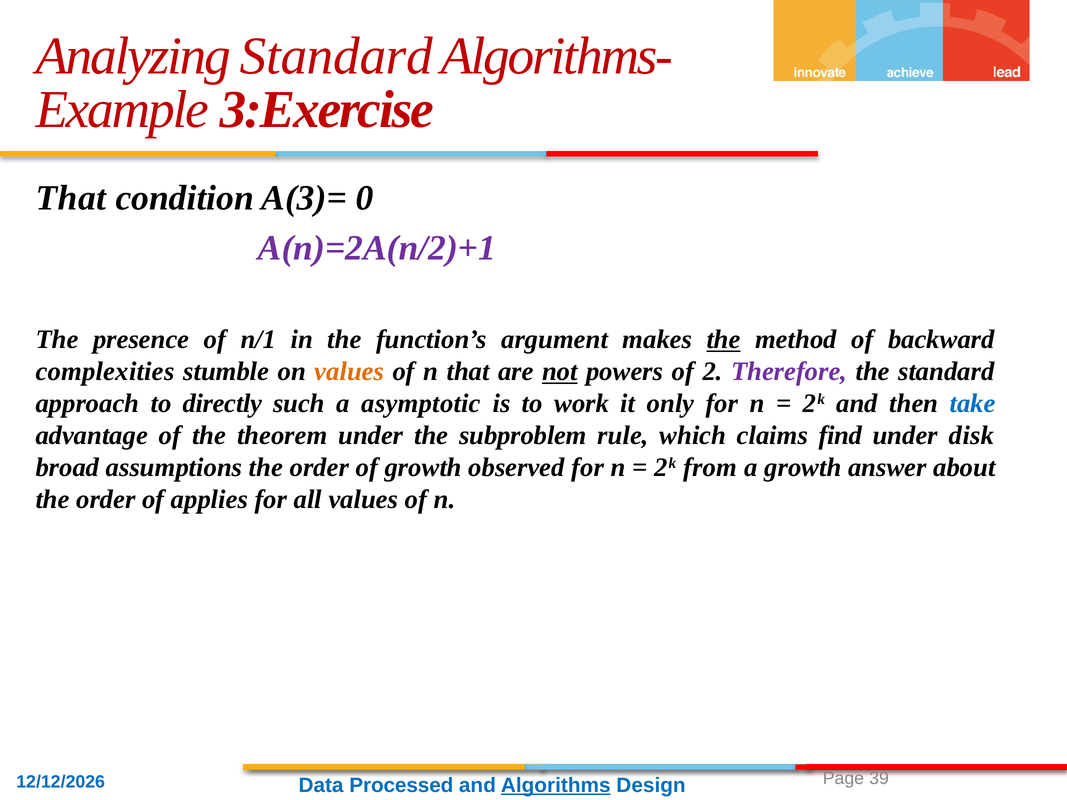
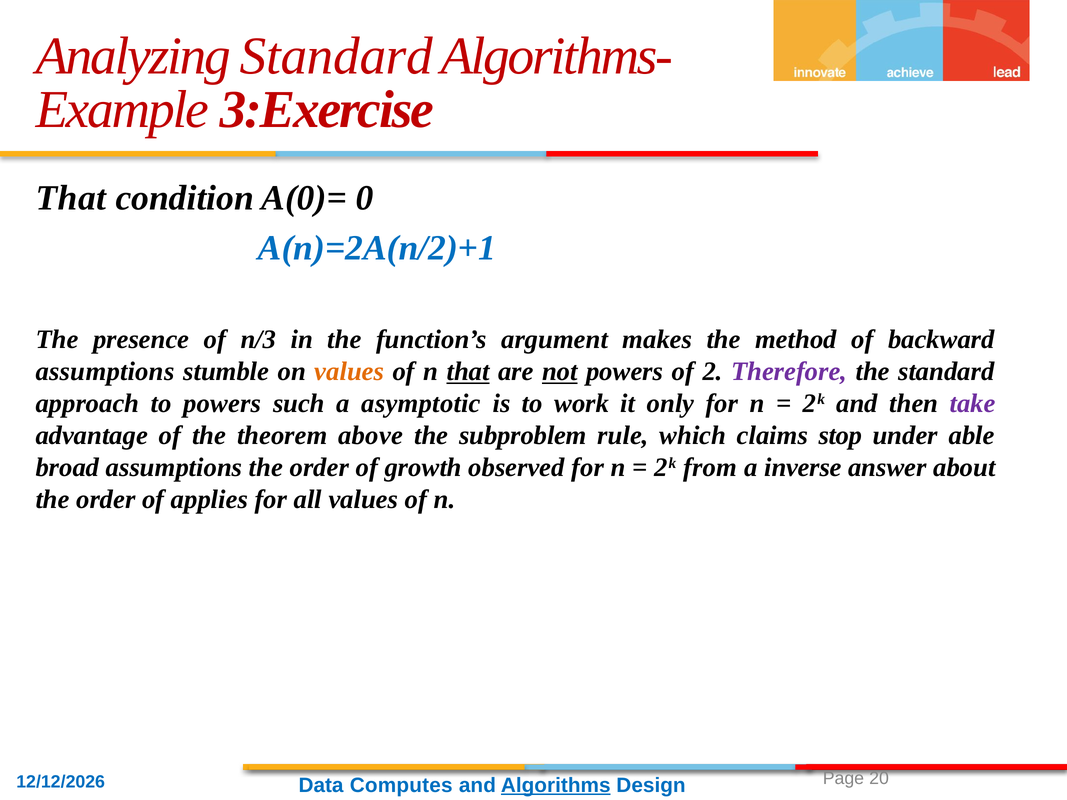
A(3)=: A(3)= -> A(0)= (304, 198)
A(n)=2A(n/2)+1 colour: purple -> blue (377, 248)
n/1: n/1 -> n/3 (258, 340)
the underline: present -> none (724, 340)
complexities: complexities -> assumptions (105, 372)
that underline: none -> present (468, 372)
to directly: directly -> powers (222, 404)
take colour: blue -> purple (973, 404)
theorem under: under -> above (371, 436)
find: find -> stop (840, 436)
disk: disk -> able (972, 436)
a growth: growth -> inverse (803, 468)
39: 39 -> 20 (879, 778)
Processed: Processed -> Computes (401, 786)
